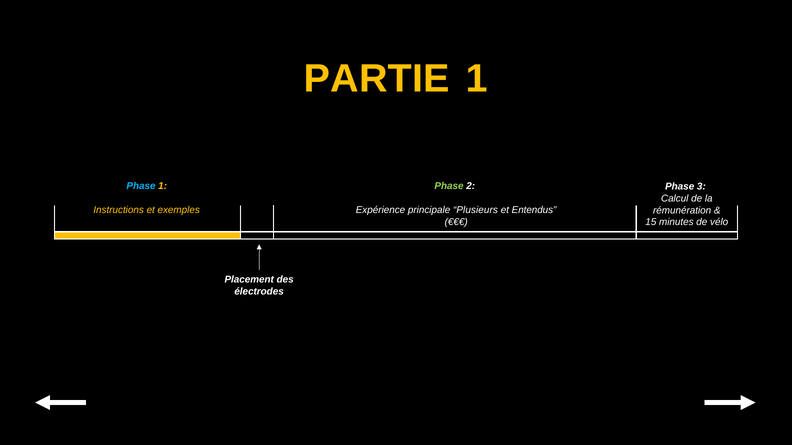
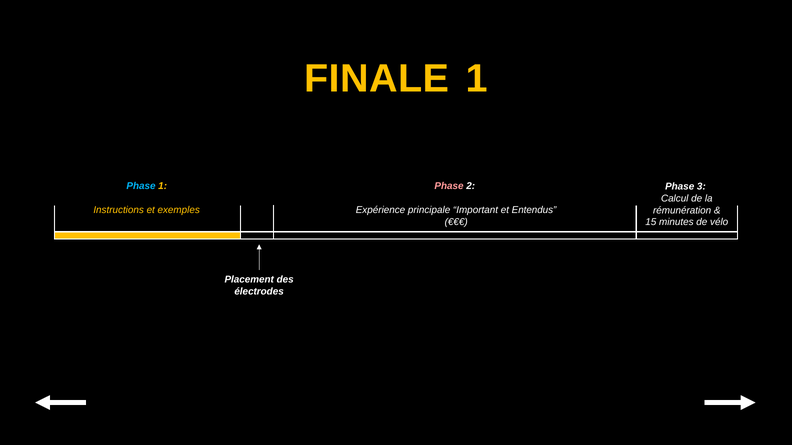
PARTIE: PARTIE -> FINALE (377, 79)
Phase colour: light green -> pink (449, 186)
Plusieurs: Plusieurs -> Important (476, 210)
